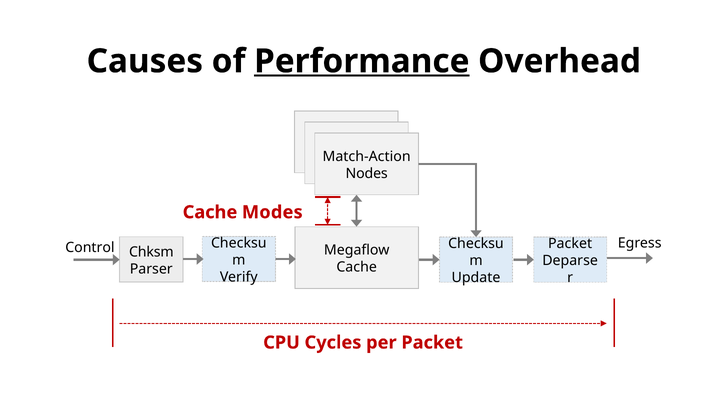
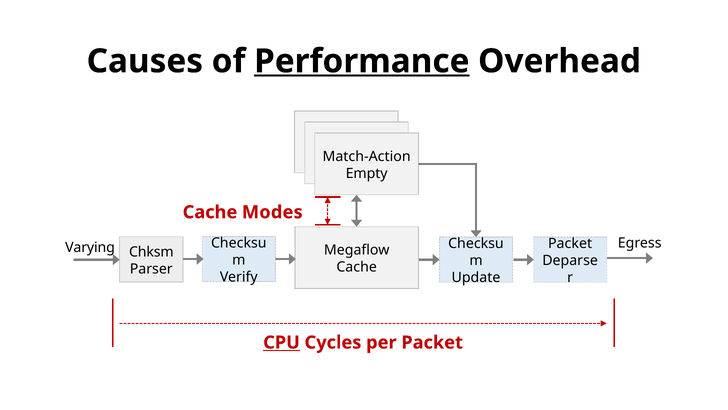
Nodes: Nodes -> Empty (367, 173)
Control: Control -> Varying (90, 247)
CPU underline: none -> present (282, 342)
